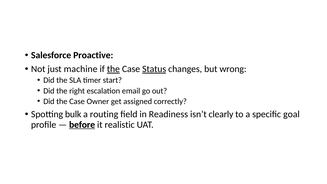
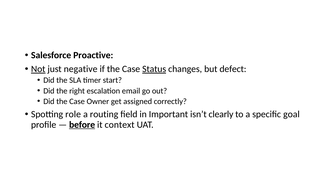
Not underline: none -> present (38, 69)
machine: machine -> negative (81, 69)
the underline: present -> none (113, 69)
wrong: wrong -> defect (233, 69)
bulk: bulk -> role (73, 114)
Readiness: Readiness -> Important (168, 114)
realistic: realistic -> context (120, 125)
